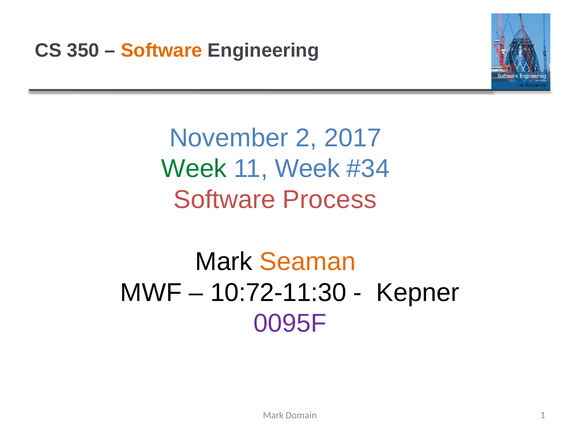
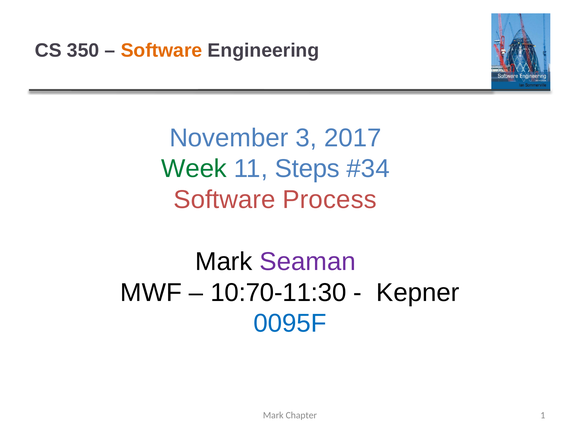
2: 2 -> 3 (306, 138)
11 Week: Week -> Steps (307, 169)
Seaman colour: orange -> purple (308, 262)
10:72-11:30: 10:72-11:30 -> 10:70-11:30 (278, 293)
0095F colour: purple -> blue (290, 323)
Domain: Domain -> Chapter (301, 415)
